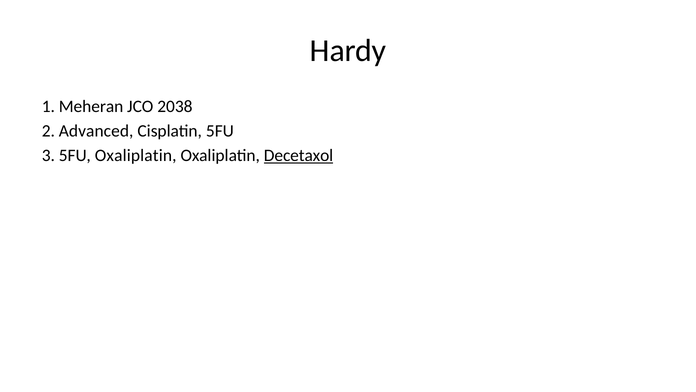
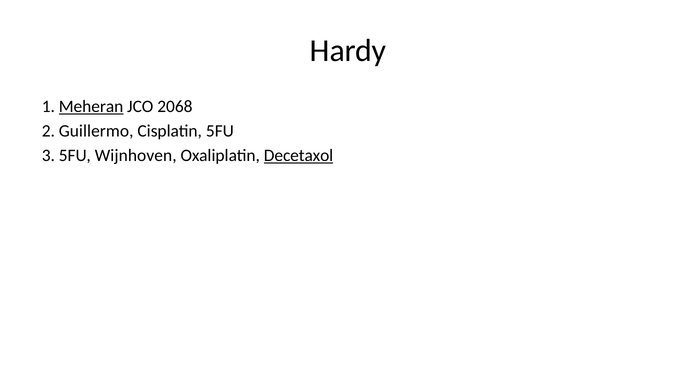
Meheran underline: none -> present (91, 106)
2038: 2038 -> 2068 (175, 106)
Advanced: Advanced -> Guillermo (96, 131)
5FU Oxaliplatin: Oxaliplatin -> Wijnhoven (136, 155)
